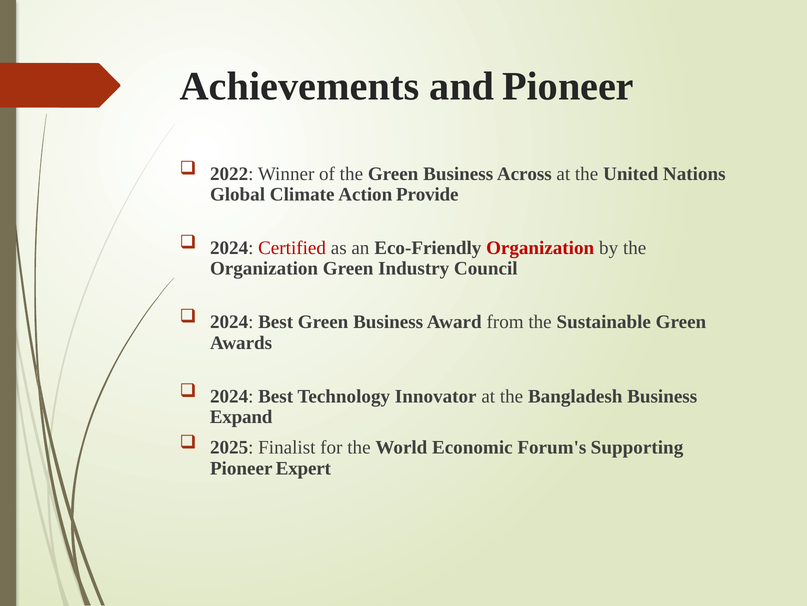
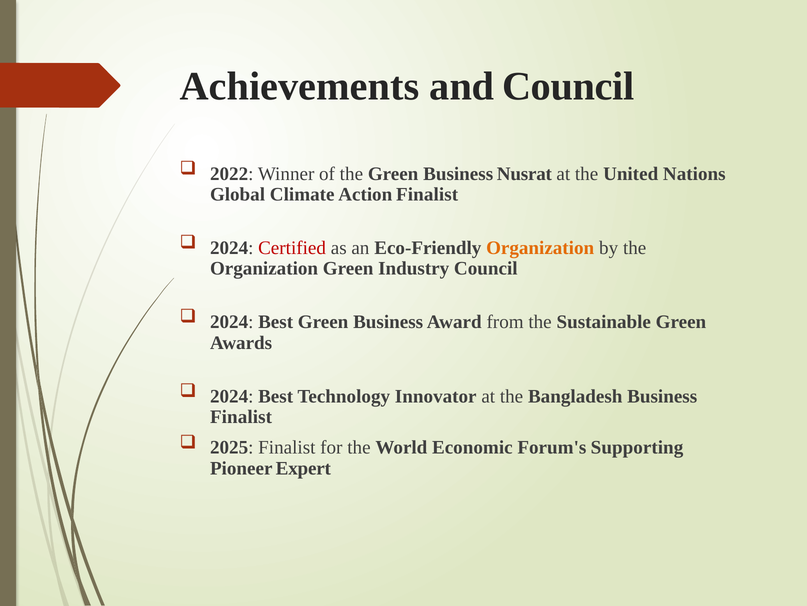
and Pioneer: Pioneer -> Council (568, 86)
Across: Across -> Nusrat (524, 174)
Action Provide: Provide -> Finalist (427, 194)
Organization colour: red -> orange (540, 248)
Expand: Expand -> Finalist (241, 416)
